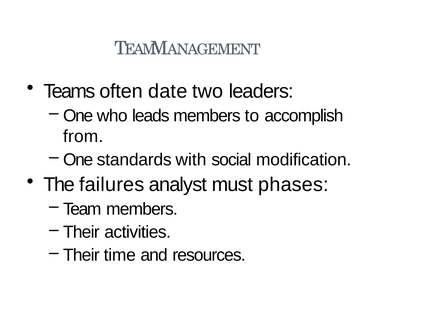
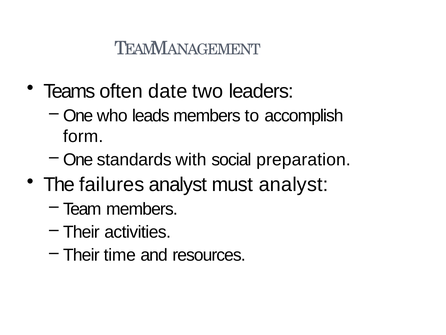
from: from -> form (83, 136)
modification: modification -> preparation (303, 159)
must phases: phases -> analyst (294, 184)
